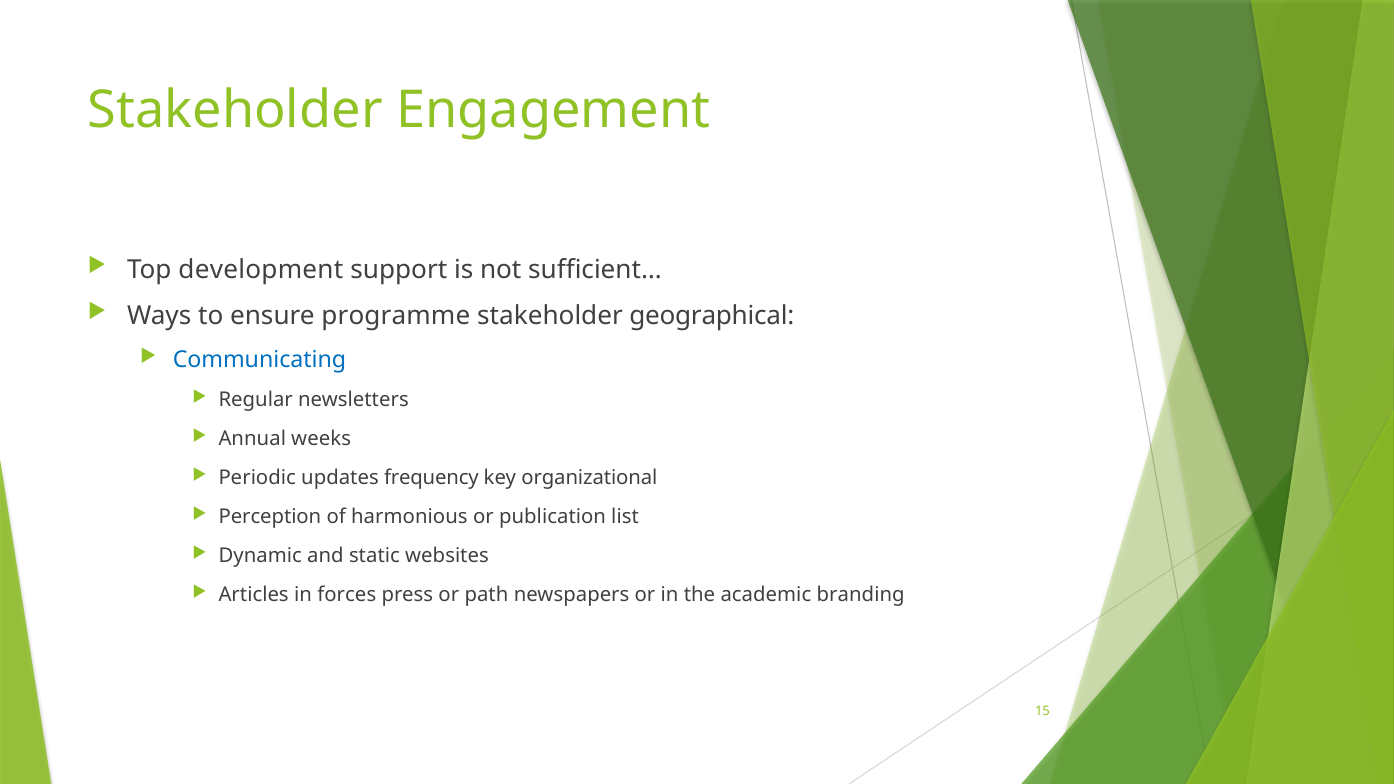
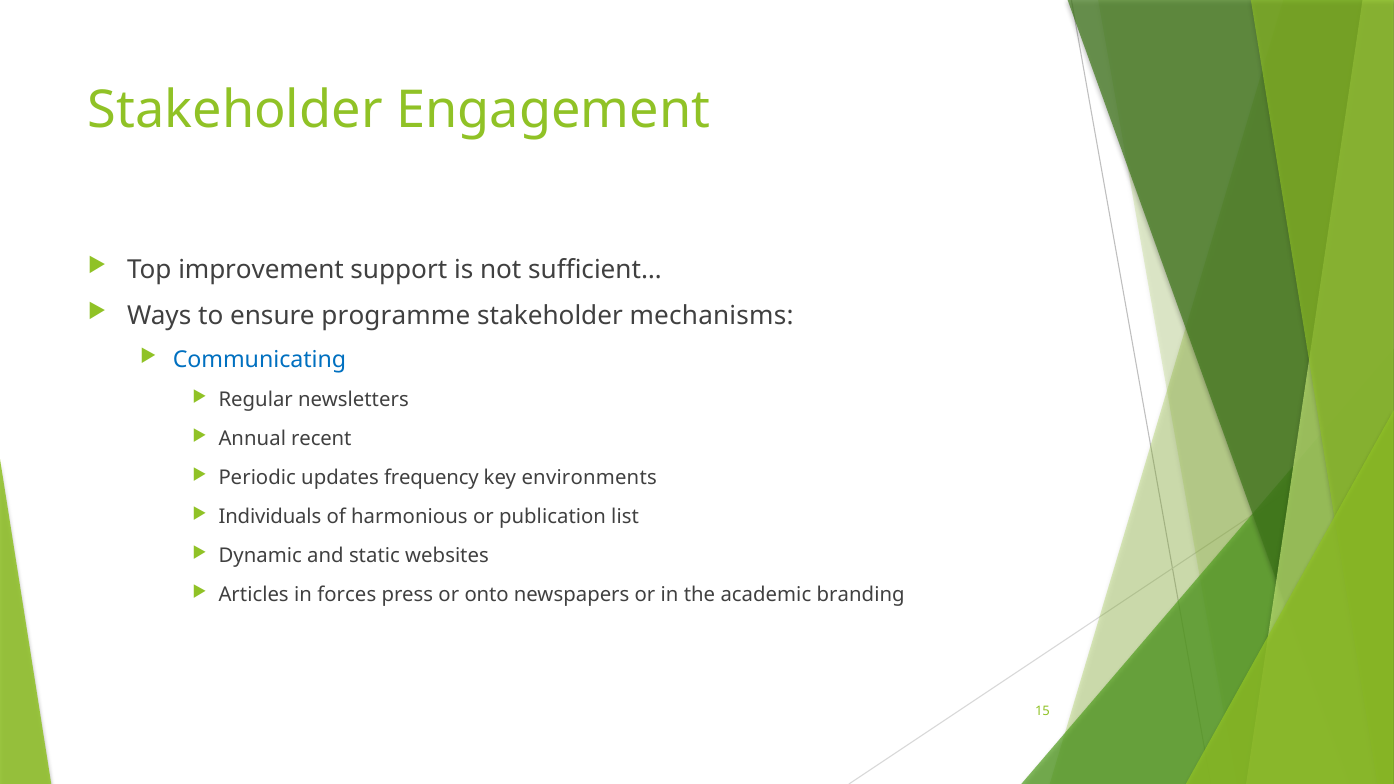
development: development -> improvement (261, 270)
geographical: geographical -> mechanisms (712, 316)
weeks: weeks -> recent (321, 439)
organizational: organizational -> environments (589, 478)
Perception: Perception -> Individuals (270, 517)
path: path -> onto (487, 595)
